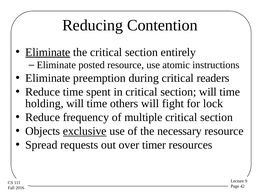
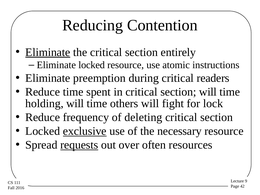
Eliminate posted: posted -> locked (92, 65)
multiple: multiple -> deleting (143, 117)
Objects: Objects -> Locked (43, 131)
requests underline: none -> present (79, 145)
timer: timer -> often (154, 145)
